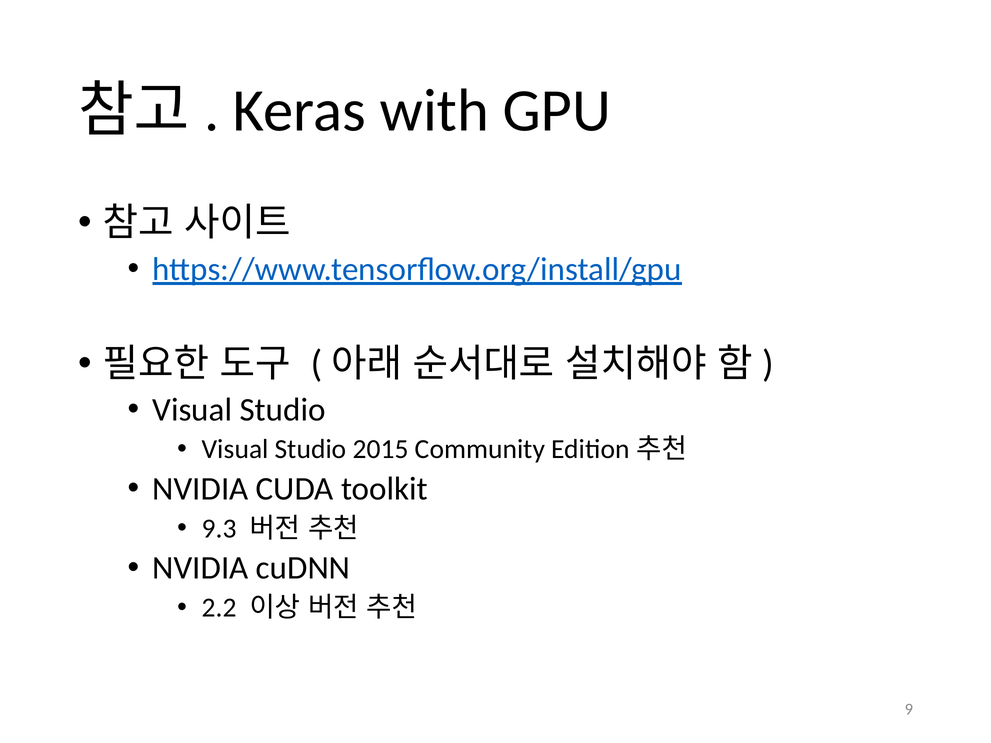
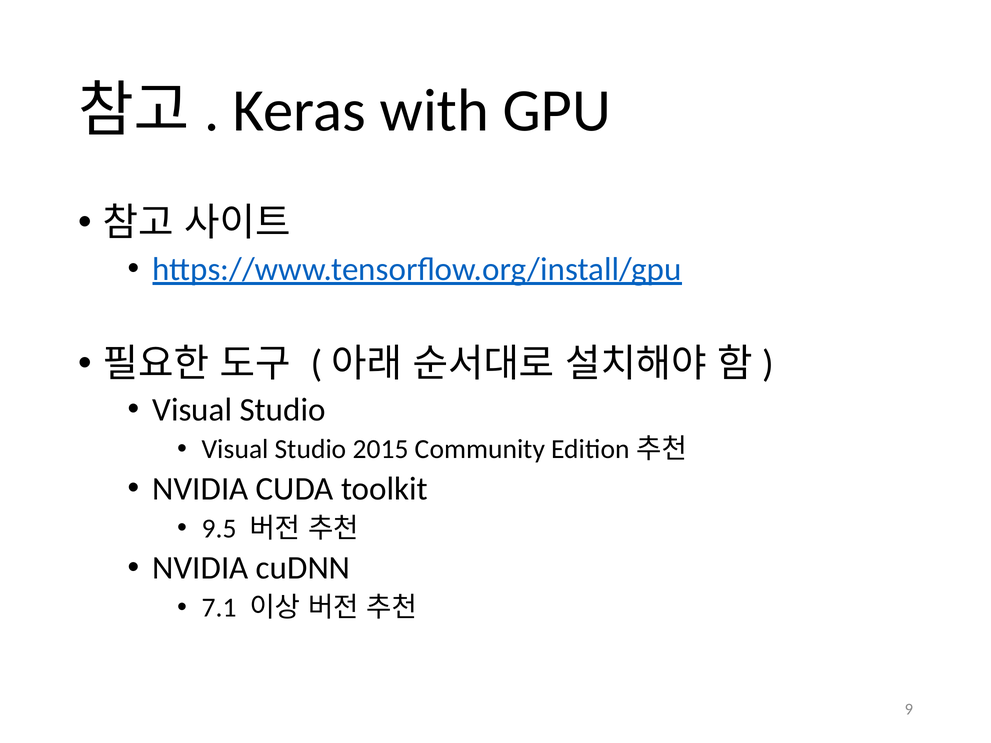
9.3: 9.3 -> 9.5 (219, 529)
2.2: 2.2 -> 7.1 (219, 608)
